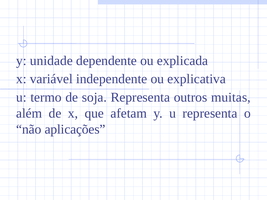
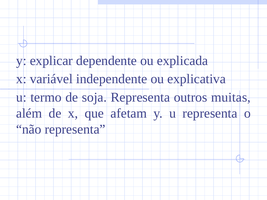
unidade: unidade -> explicar (51, 61)
não aplicações: aplicações -> representa (75, 130)
